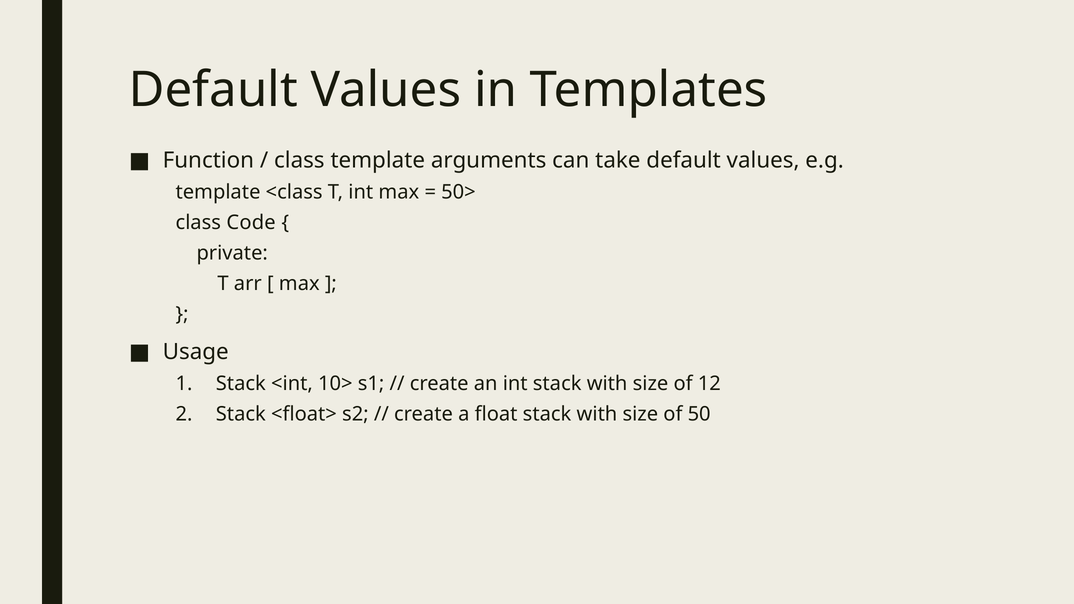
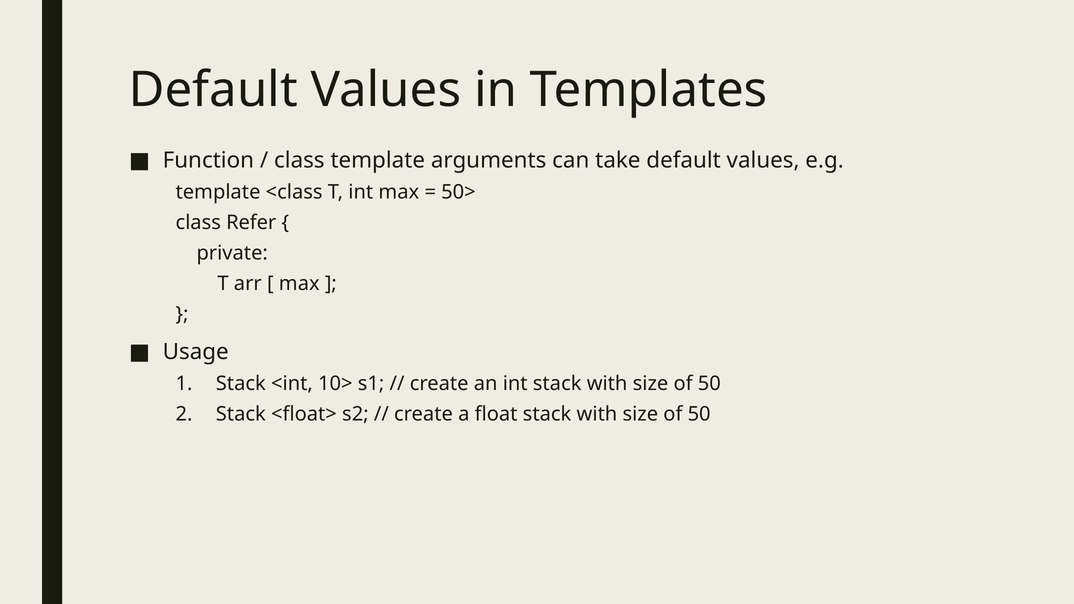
Code: Code -> Refer (251, 223)
12: 12 -> 50 (709, 383)
